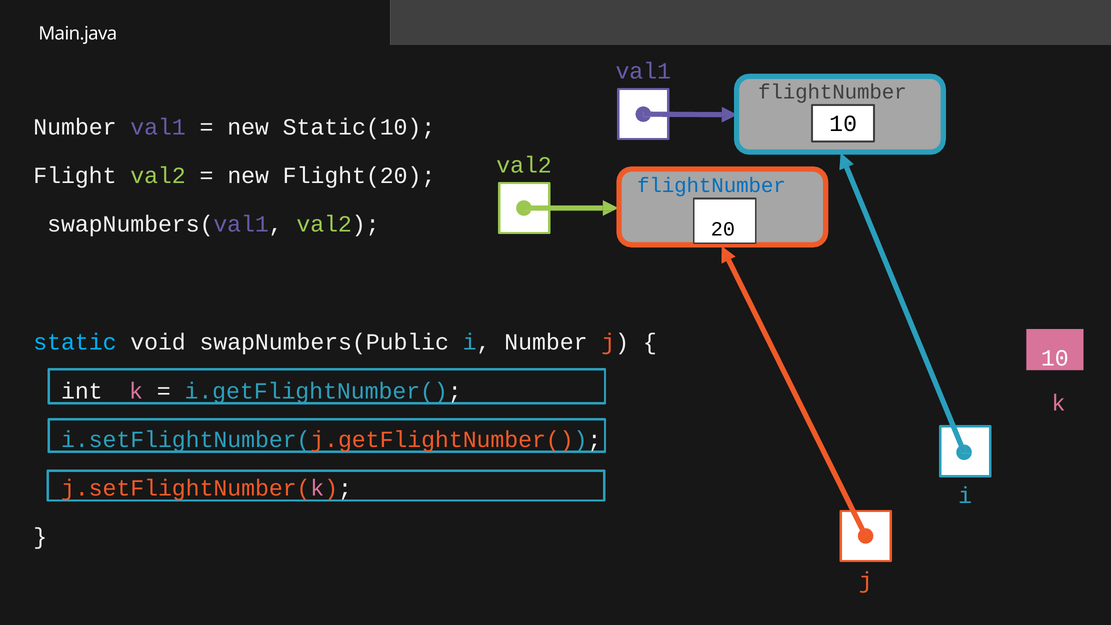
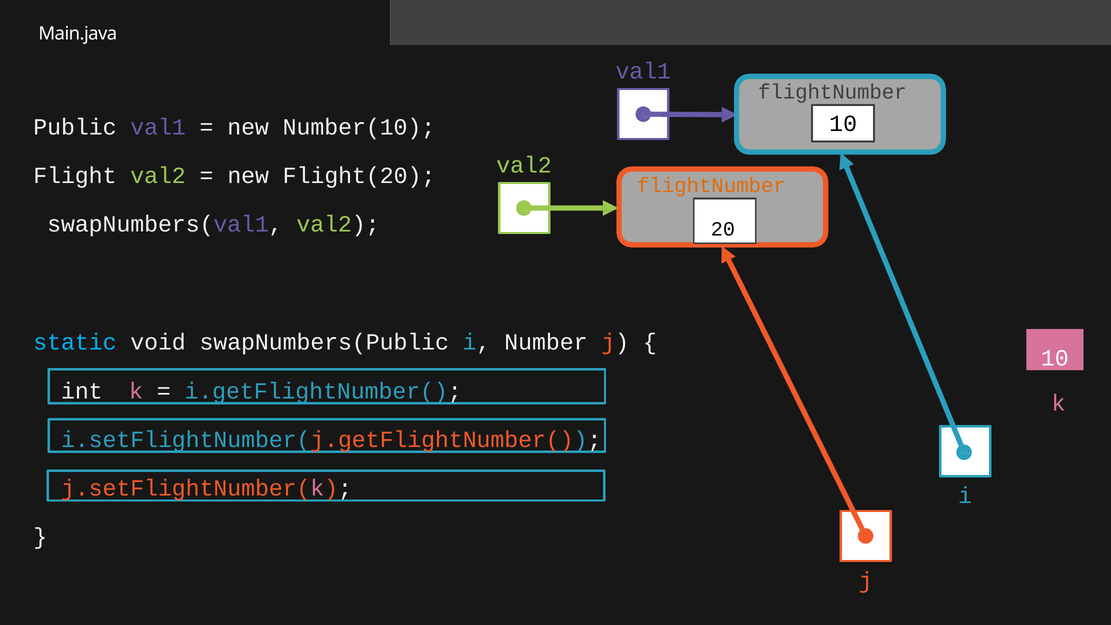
Number: Number -> Public (75, 127)
Static(10: Static(10 -> Number(10 (359, 127)
flightNumber colour: blue -> orange (711, 185)
